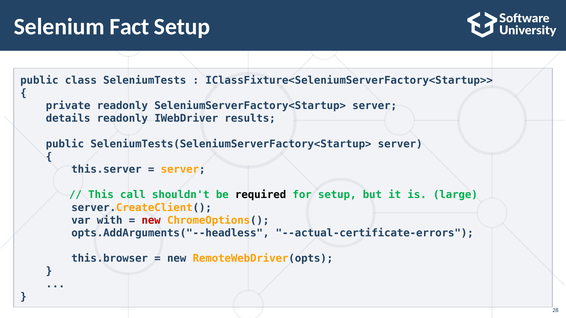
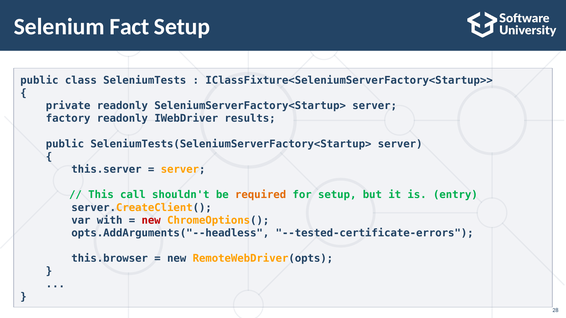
details: details -> factory (68, 119)
required colour: black -> orange (261, 195)
large: large -> entry (455, 195)
--actual-certificate-errors: --actual-certificate-errors -> --tested-certificate-errors (375, 233)
